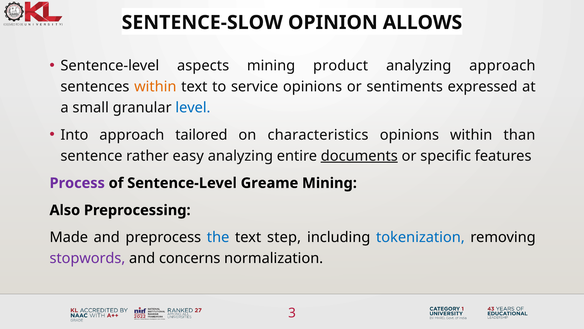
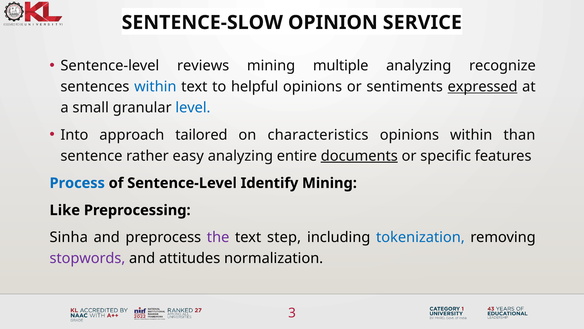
ALLOWS: ALLOWS -> SERVICE (422, 23)
aspects: aspects -> reviews (203, 66)
product: product -> multiple (341, 66)
analyzing approach: approach -> recognize (502, 66)
within colour: orange -> blue (155, 87)
service: service -> helpful (255, 87)
expressed underline: none -> present (483, 87)
Process colour: purple -> blue (77, 183)
Greame: Greame -> Identify (270, 183)
Also: Also -> Like (65, 210)
Made: Made -> Sinha (69, 237)
the colour: blue -> purple (218, 237)
concerns: concerns -> attitudes (190, 258)
